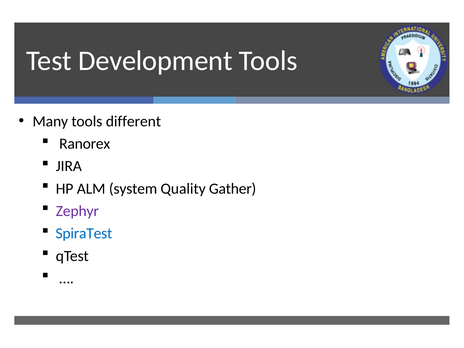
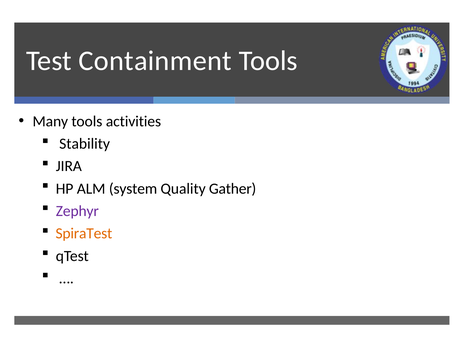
Development: Development -> Containment (155, 61)
different: different -> activities (133, 121)
Ranorex: Ranorex -> Stability (85, 144)
SpiraTest colour: blue -> orange (84, 234)
